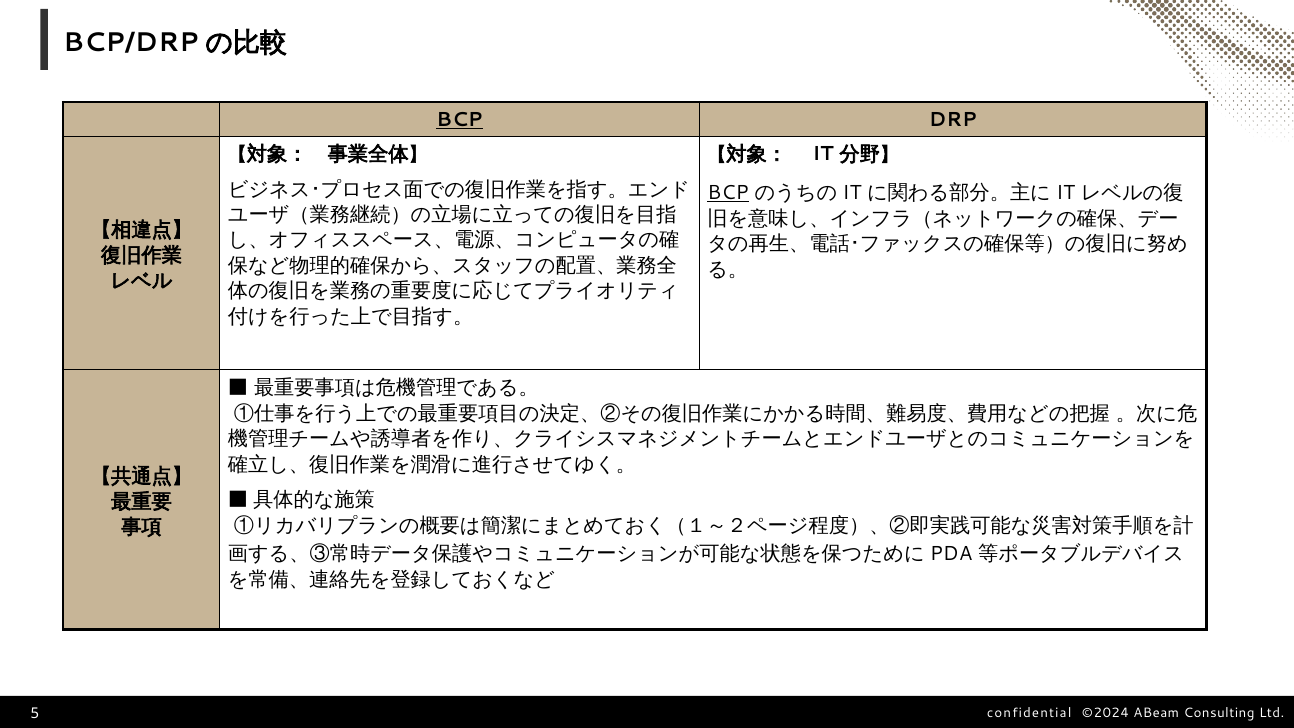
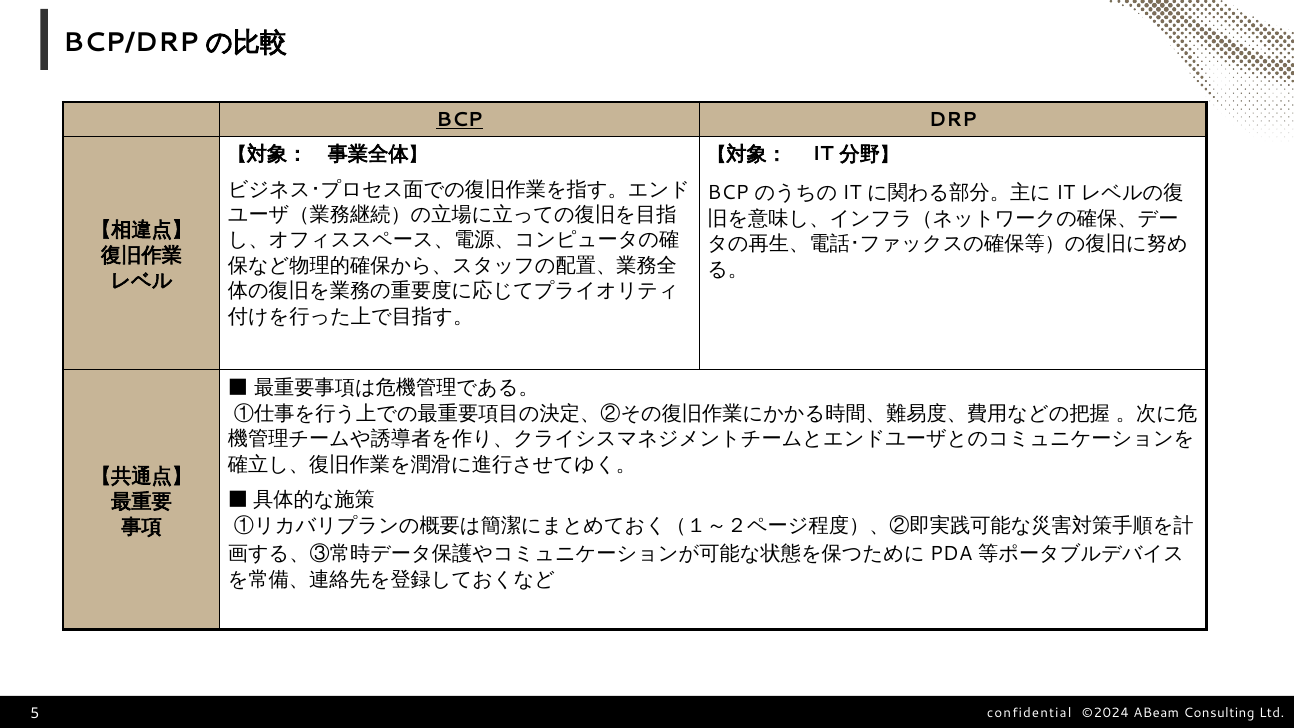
BCP underline: present -> none (728, 193)
